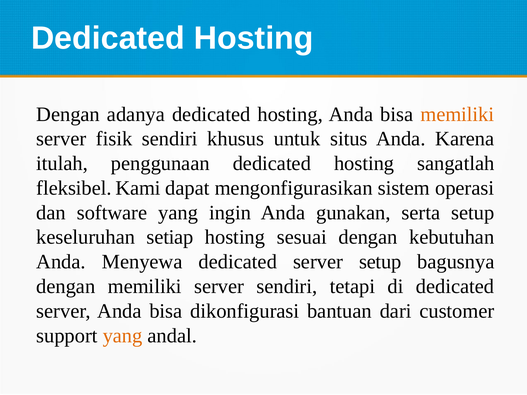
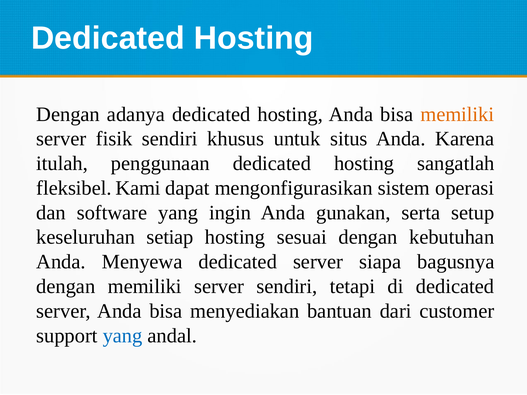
server setup: setup -> siapa (380, 262)
dikonfigurasi: dikonfigurasi -> menyediakan (245, 311)
yang colour: orange -> blue (123, 336)
